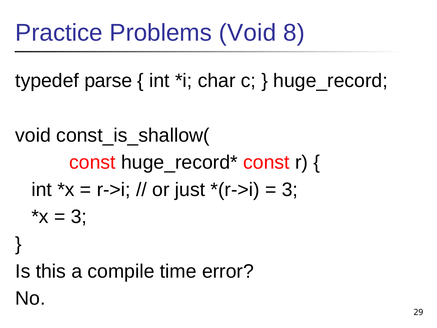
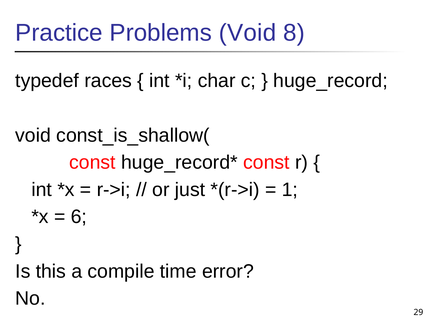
parse: parse -> races (108, 81)
3: 3 -> 1 (290, 190)
3: 3 -> 6 (79, 217)
